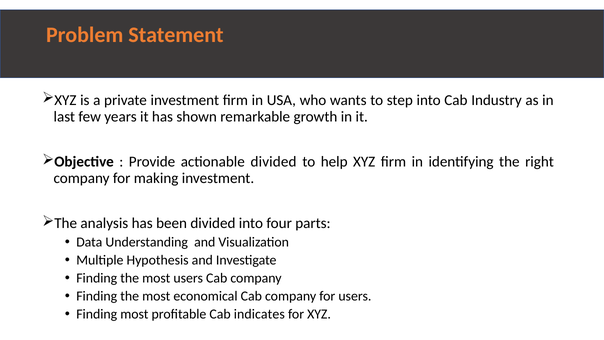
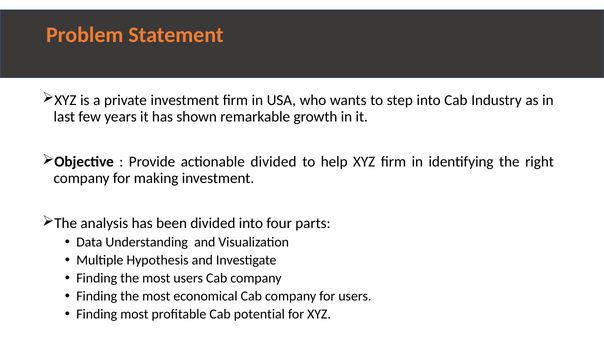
indicates: indicates -> potential (259, 314)
